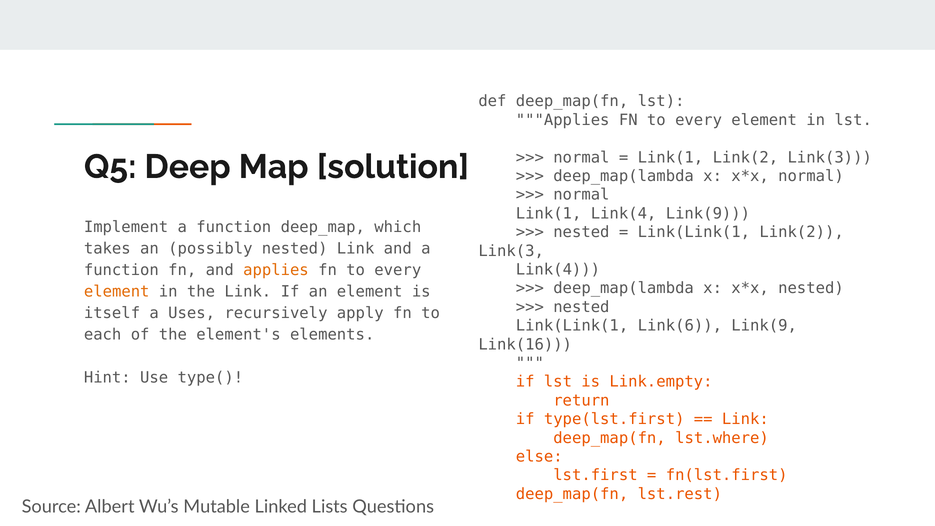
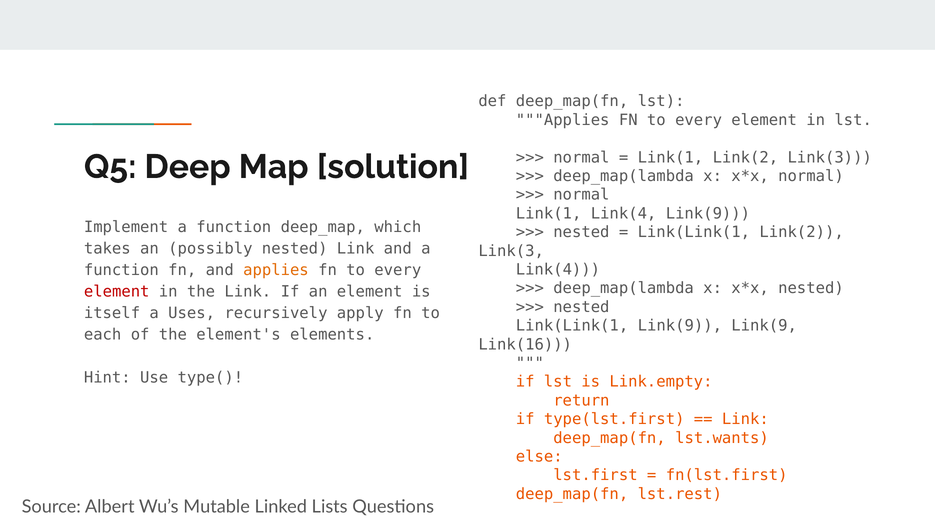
element colour: orange -> red (117, 292)
Link(Link(1 Link(6: Link(6 -> Link(9 (680, 326)
lst.where: lst.where -> lst.wants (722, 438)
